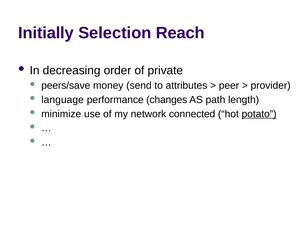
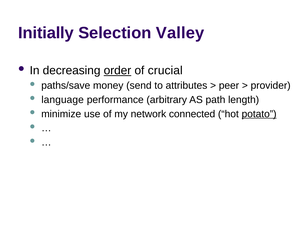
Reach: Reach -> Valley (180, 33)
order underline: none -> present (117, 71)
private: private -> crucial (165, 71)
peers/save: peers/save -> paths/save (66, 86)
changes: changes -> arbitrary (167, 100)
